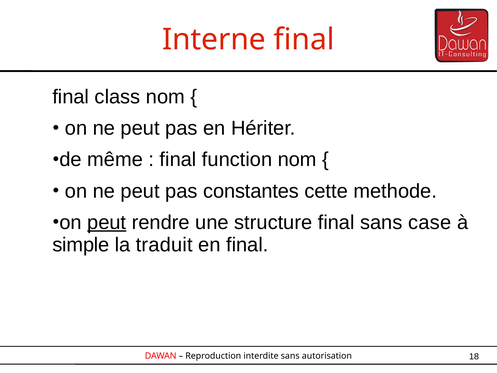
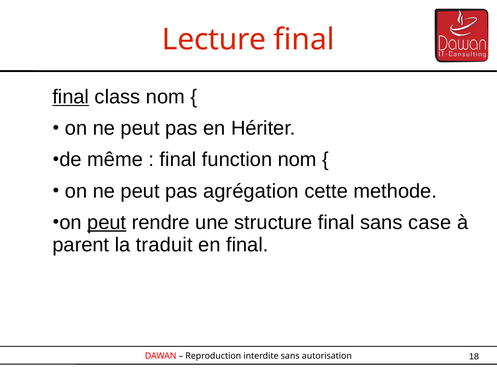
Interne: Interne -> Lecture (214, 39)
final underline: none -> present (71, 97)
constantes: constantes -> agrégation (251, 191)
simple: simple -> parent (81, 245)
